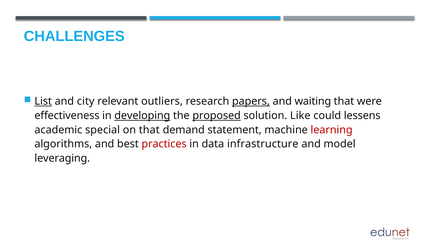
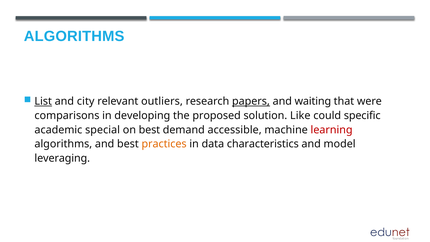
CHALLENGES: CHALLENGES -> ALGORITHMS (74, 36)
effectiveness: effectiveness -> comparisons (67, 116)
developing underline: present -> none (142, 116)
proposed underline: present -> none (217, 116)
lessens: lessens -> specific (362, 116)
on that: that -> best (149, 130)
statement: statement -> accessible (235, 130)
practices colour: red -> orange (164, 144)
infrastructure: infrastructure -> characteristics (263, 144)
